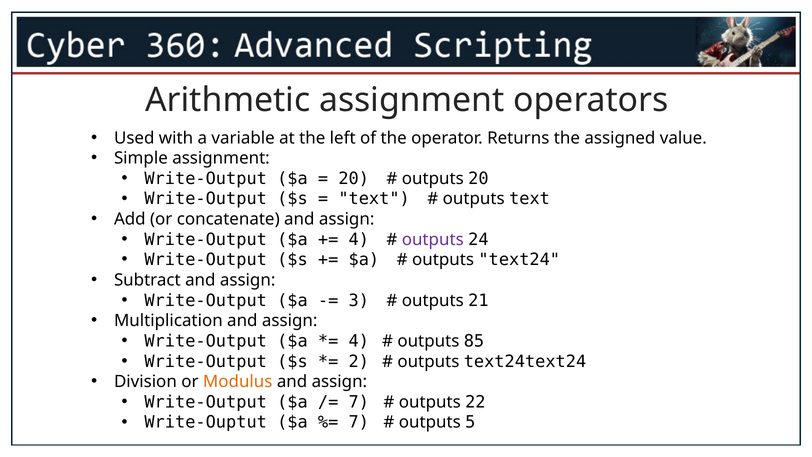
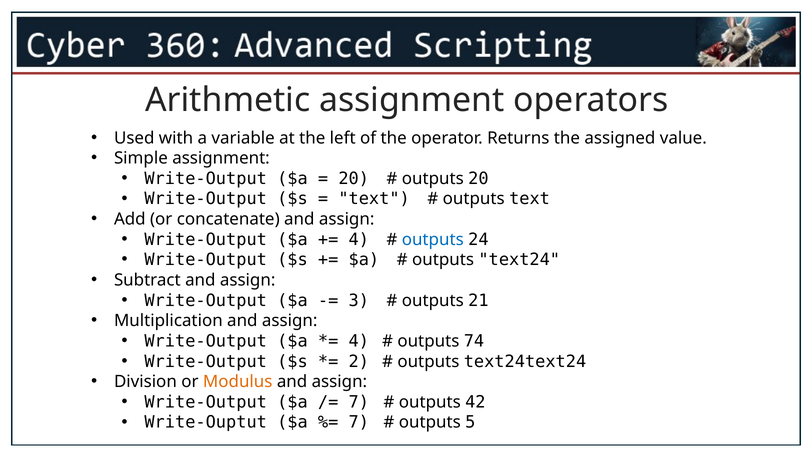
outputs colour: purple -> blue (433, 239)
85: 85 -> 74 (474, 341)
22: 22 -> 42 (475, 402)
